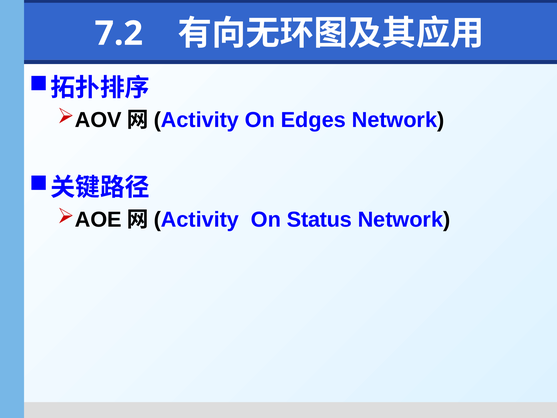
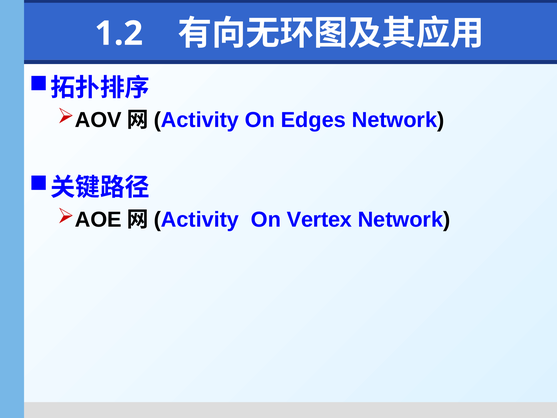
7.2: 7.2 -> 1.2 (119, 34)
Status: Status -> Vertex (319, 220)
